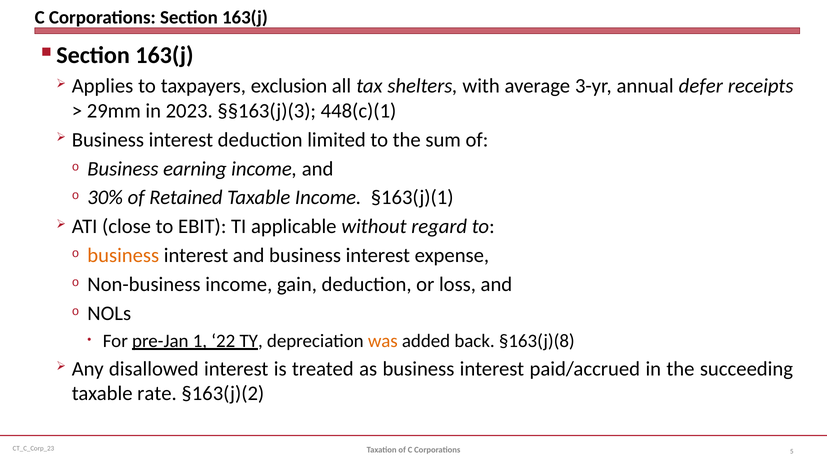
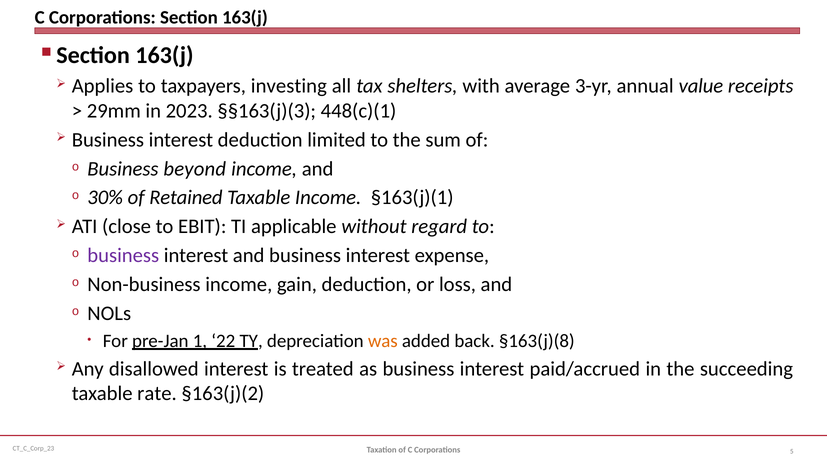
exclusion: exclusion -> investing (289, 86)
defer: defer -> value (701, 86)
earning: earning -> beyond (195, 169)
business colour: orange -> purple (123, 256)
